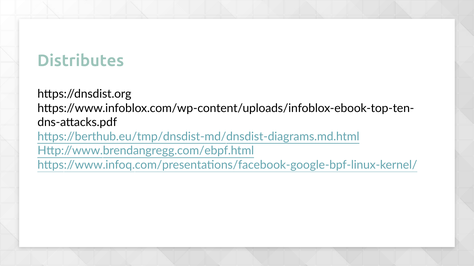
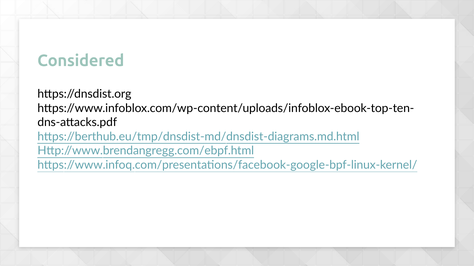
Distributes: Distributes -> Considered (81, 61)
